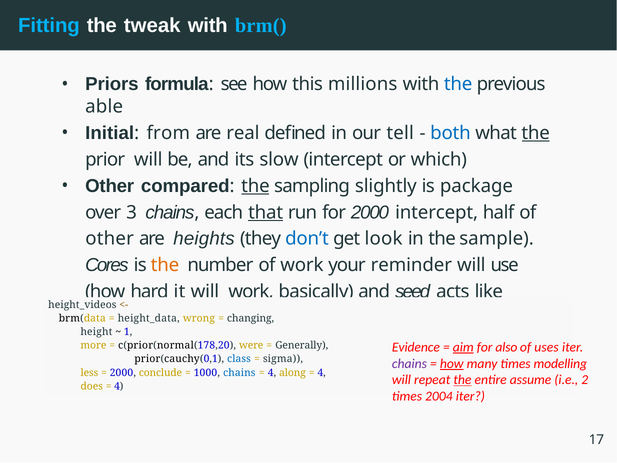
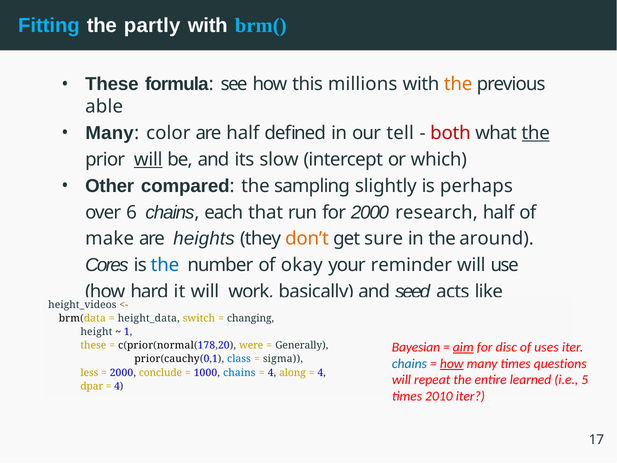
tweak: tweak -> partly (152, 26)
Priors: Priors -> These (112, 84)
the colour: blue -> orange (458, 84)
Initial: Initial -> Many (110, 133)
from: from -> color (168, 133)
are real: real -> half (243, 133)
both colour: blue -> red (450, 133)
will underline: none -> present (148, 160)
the underline: present -> none (255, 186)
package: package -> perhaps (476, 186)
3: 3 -> 6 (132, 212)
that underline: present -> none (266, 212)
2000 intercept: intercept -> research (436, 212)
other: other -> make (110, 239)
don’t colour: blue -> orange (307, 239)
look: look -> sure (384, 239)
sample: sample -> around (497, 239)
the colour: orange -> blue (165, 265)
of work: work -> okay (302, 265)
wrong: wrong -> switch (199, 319)
Evidence: Evidence -> Bayesian (416, 347)
also: also -> disc (506, 347)
more: more -> these (93, 346)
chains colour: purple -> blue (409, 364)
modelling: modelling -> questions (560, 364)
the underline: present -> none (462, 380)
assume: assume -> learned (531, 380)
2: 2 -> 5 (585, 380)
does: does -> dpar (92, 387)
2004: 2004 -> 2010 (439, 396)
